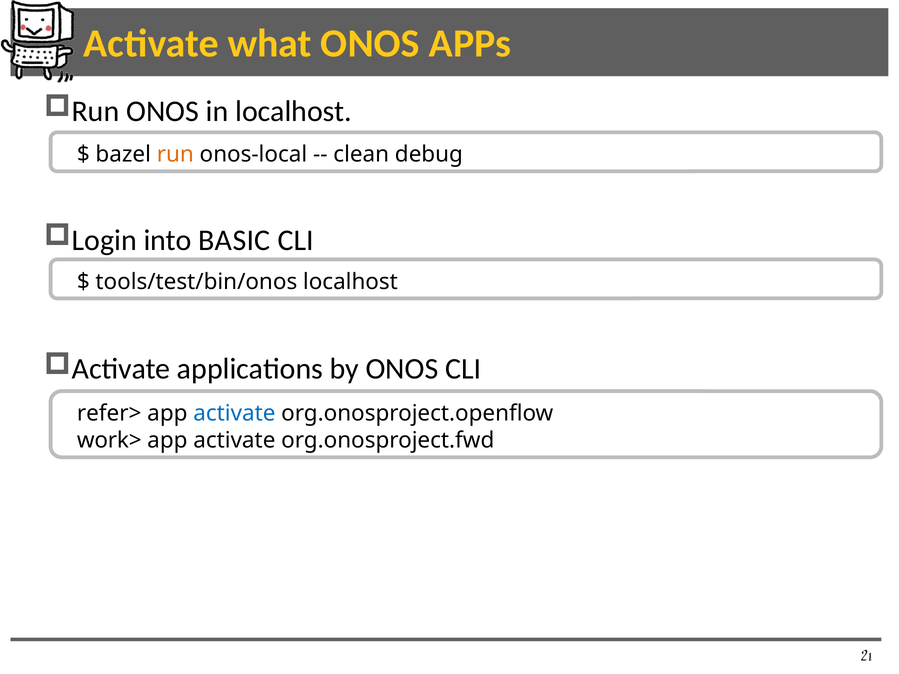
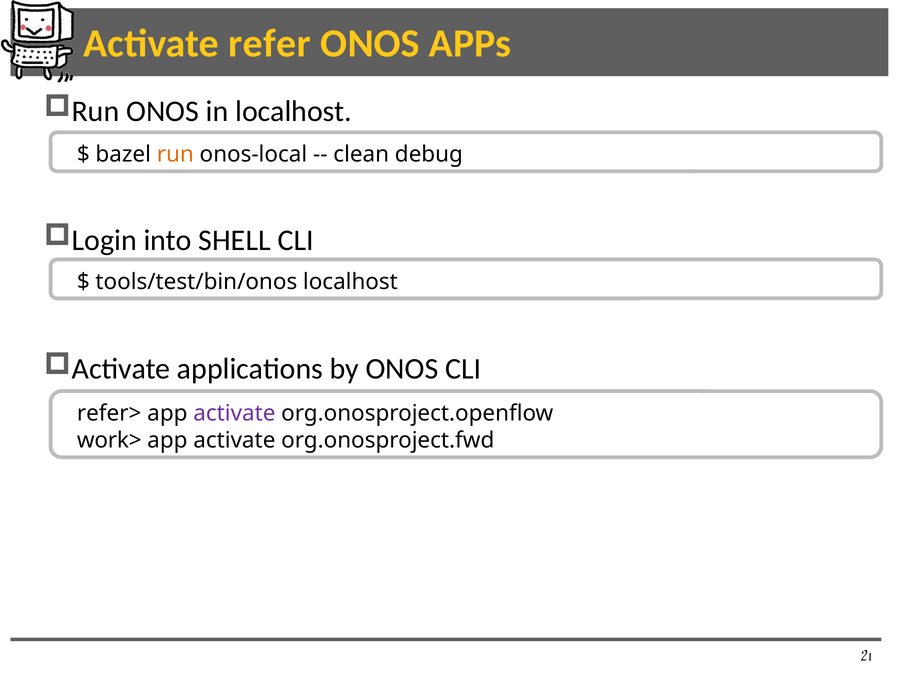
what: what -> refer (269, 44)
BASIC: BASIC -> SHELL (235, 240)
activate colour: blue -> purple (234, 413)
